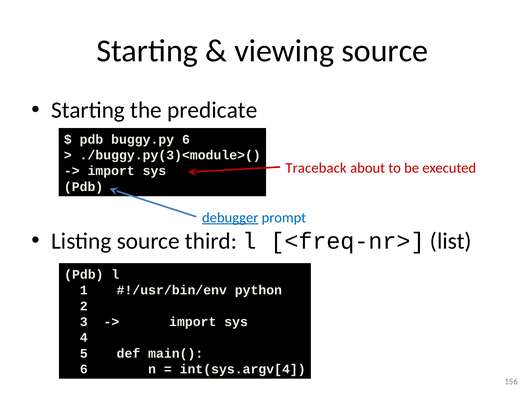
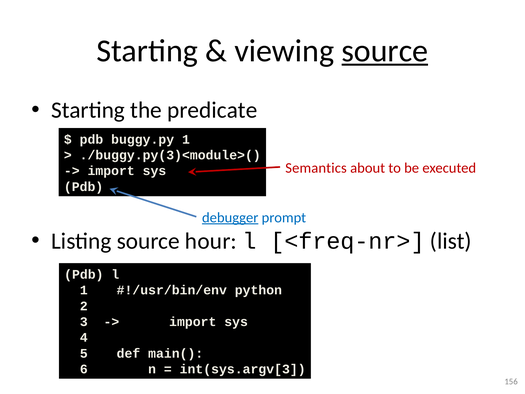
source underline: none -> present (385, 51)
buggy.py 6: 6 -> 1 (186, 139)
Traceback: Traceback -> Semantics (316, 168)
third: third -> hour (211, 241)
int(sys.argv[4: int(sys.argv[4 -> int(sys.argv[3 (243, 369)
